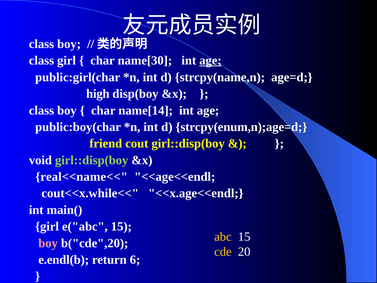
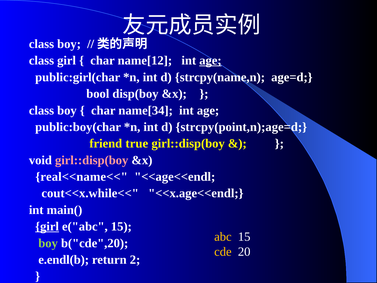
name[30: name[30 -> name[12 (145, 61)
high: high -> bool (98, 94)
name[14: name[14 -> name[34 (146, 110)
strcpy(enum,n);age=d: strcpy(enum,n);age=d -> strcpy(point,n);age=d (241, 127)
cout: cout -> true (137, 143)
girl::disp(boy colour: light green -> pink (92, 160)
girl underline: none -> present (47, 226)
boy colour: pink -> light green (48, 243)
6: 6 -> 2 (135, 259)
